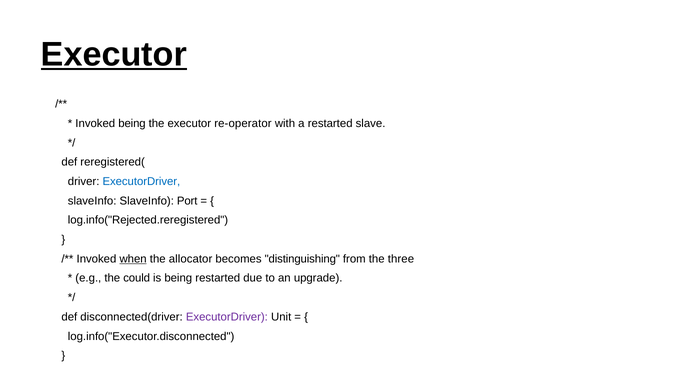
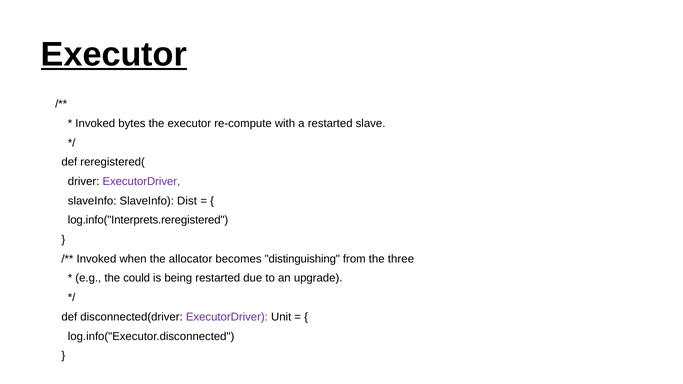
Invoked being: being -> bytes (132, 123)
re-operator: re-operator -> re-compute (243, 123)
ExecutorDriver colour: blue -> purple (141, 182)
Port: Port -> Dist (187, 201)
log.info("Rejected.reregistered: log.info("Rejected.reregistered -> log.info("Interprets.reregistered (148, 220)
when underline: present -> none (133, 259)
